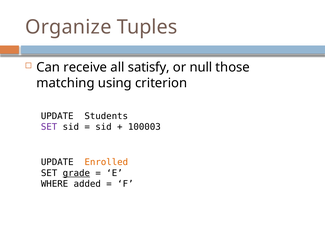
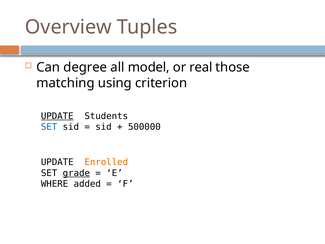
Organize: Organize -> Overview (68, 27)
receive: receive -> degree (85, 67)
satisfy: satisfy -> model (149, 67)
null: null -> real (201, 67)
UPDATE underline: none -> present (57, 116)
SET colour: purple -> blue (49, 127)
100003: 100003 -> 500000 (144, 127)
